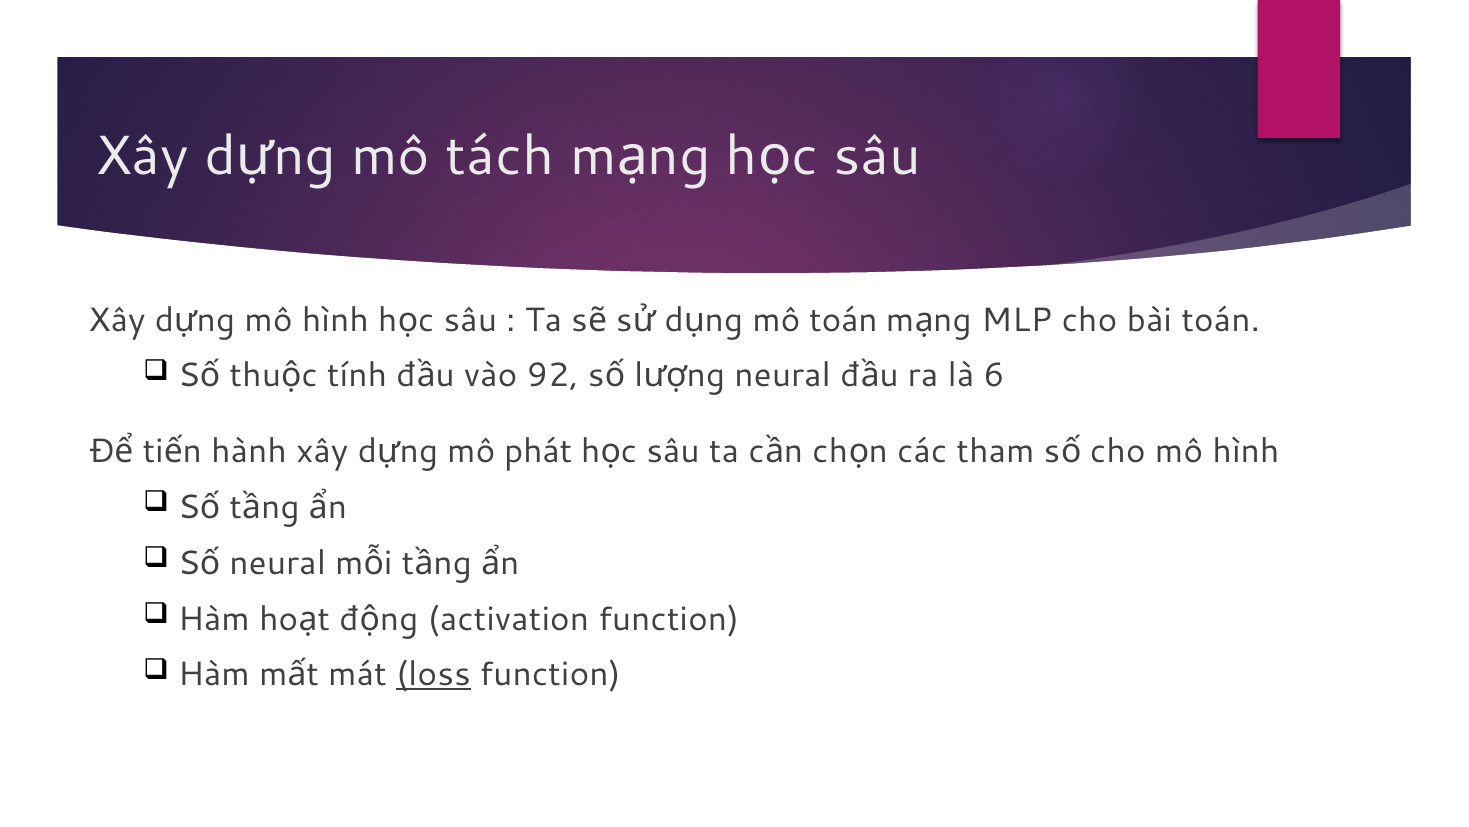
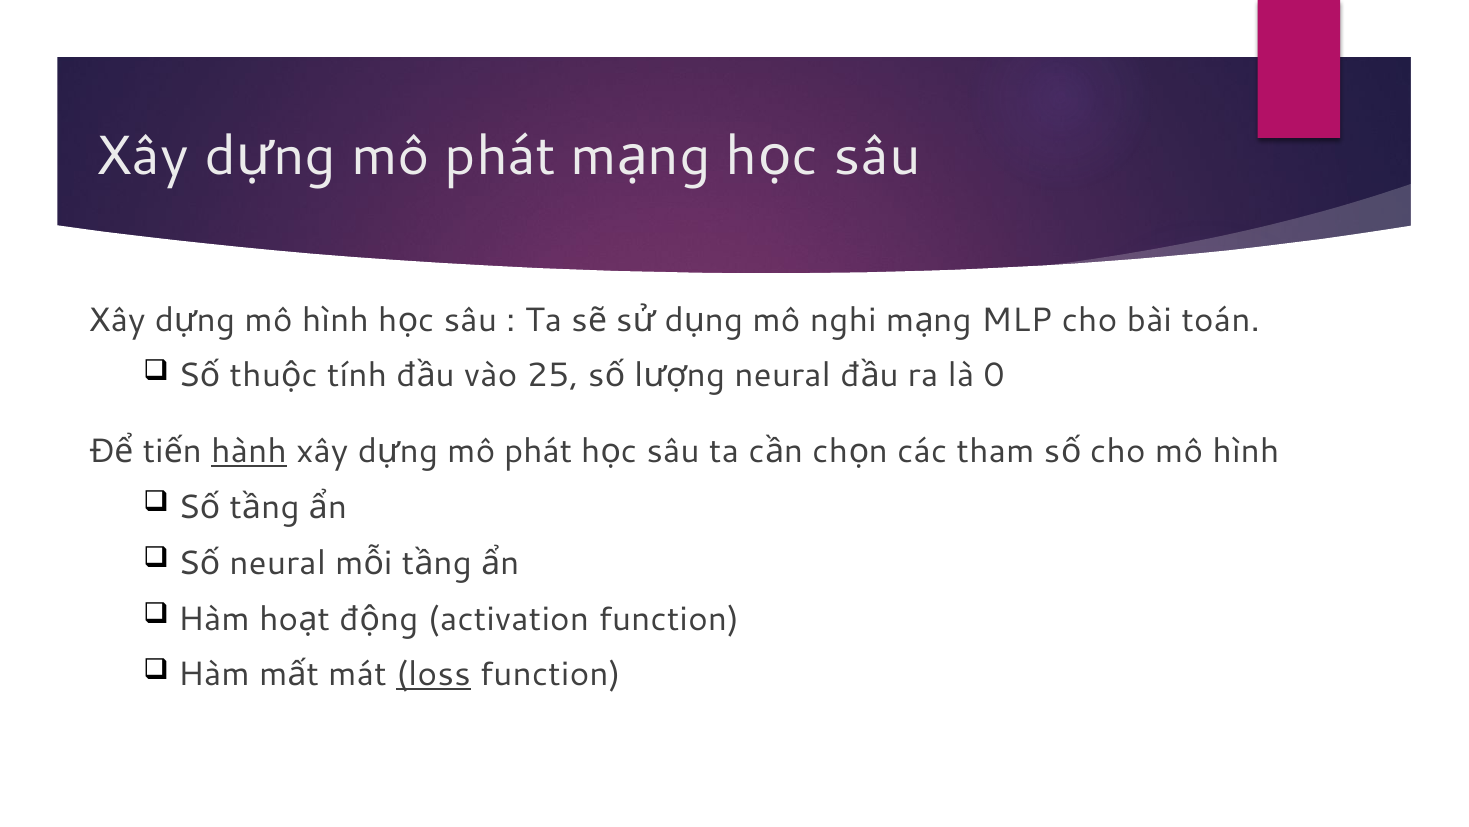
tách: tách -> phát (501, 156)
mô toán: toán -> nghi (843, 320)
92: 92 -> 25 (553, 375)
6: 6 -> 0 (994, 375)
hành underline: none -> present (249, 451)
